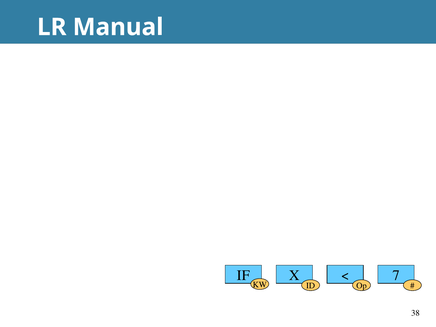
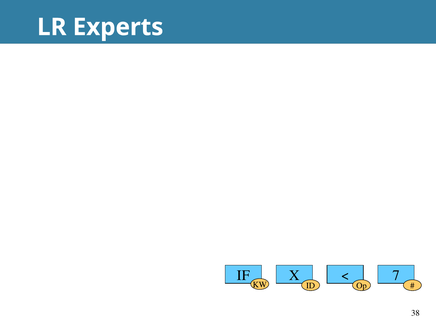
Manual: Manual -> Experts (118, 27)
